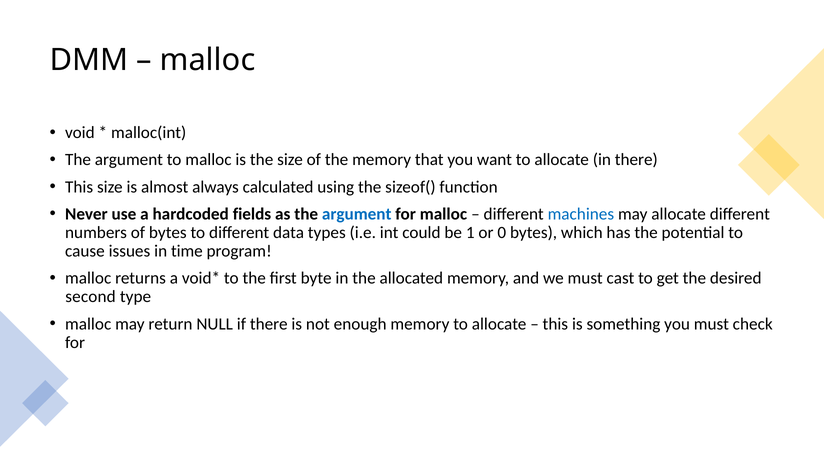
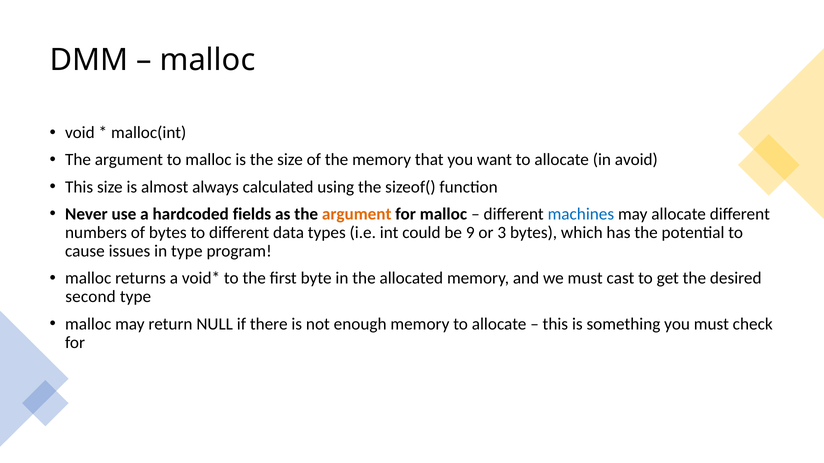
in there: there -> avoid (636, 160)
argument colour: blue -> orange (357, 214)
1: 1 -> 9 (470, 233)
0: 0 -> 3 (502, 233)
in time: time -> type (187, 251)
